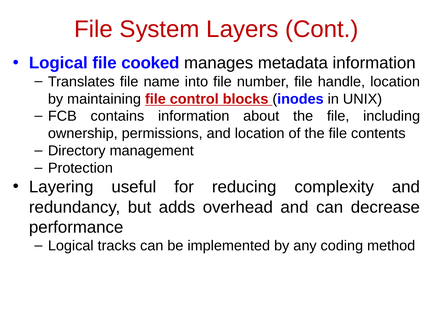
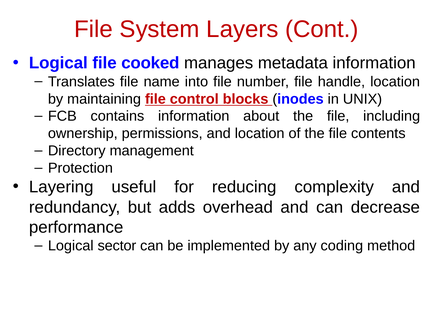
tracks: tracks -> sector (117, 246)
